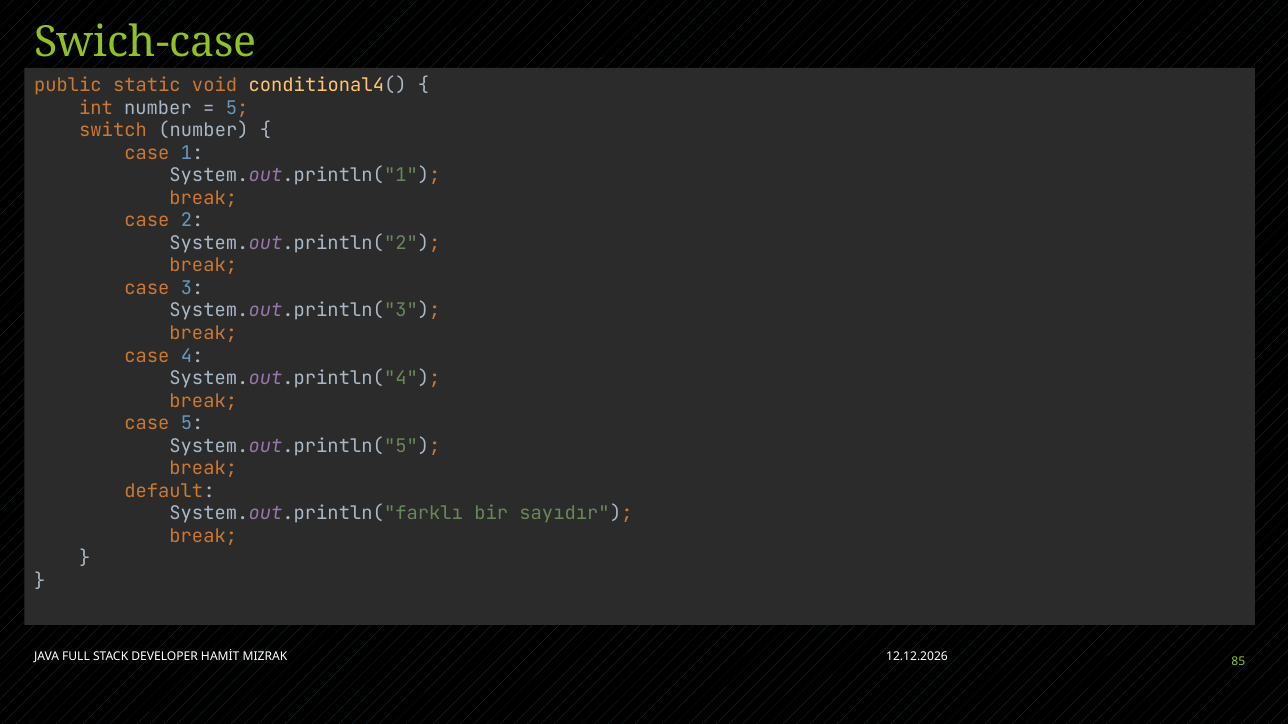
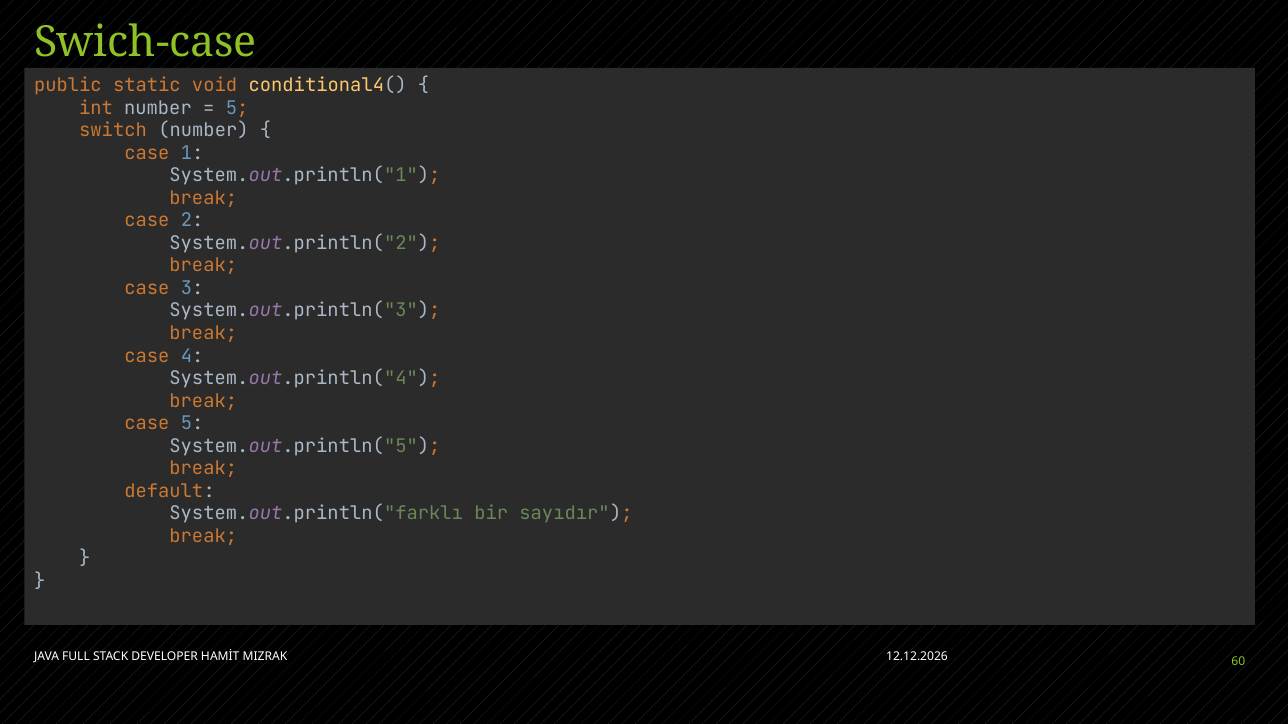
85: 85 -> 60 (1238, 662)
